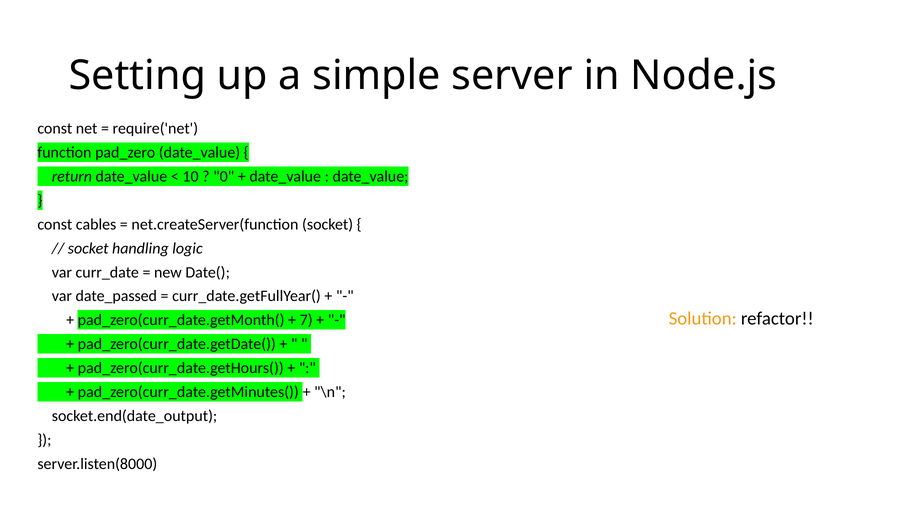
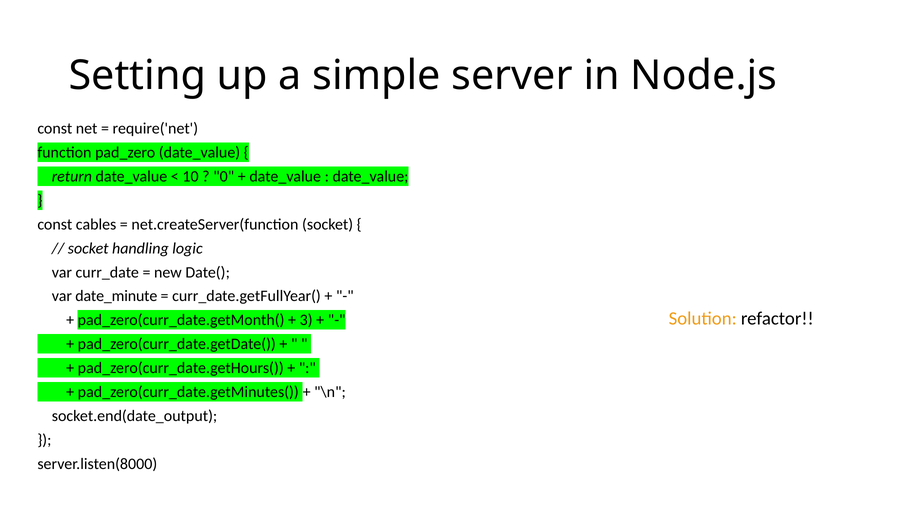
date_passed: date_passed -> date_minute (116, 296)
7: 7 -> 3 (306, 320)
